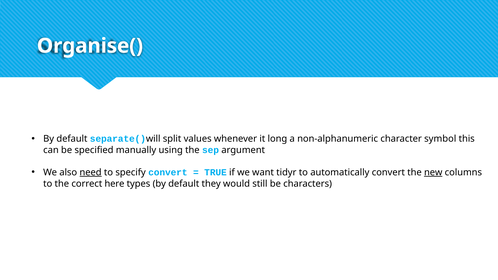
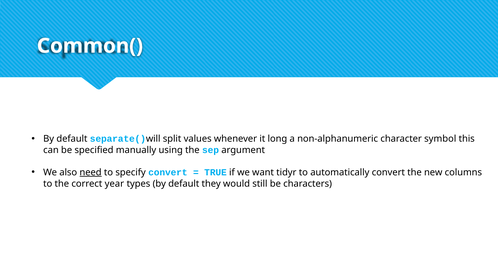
Organise(: Organise( -> Common( (90, 46)
new underline: present -> none (433, 172)
here: here -> year (114, 184)
